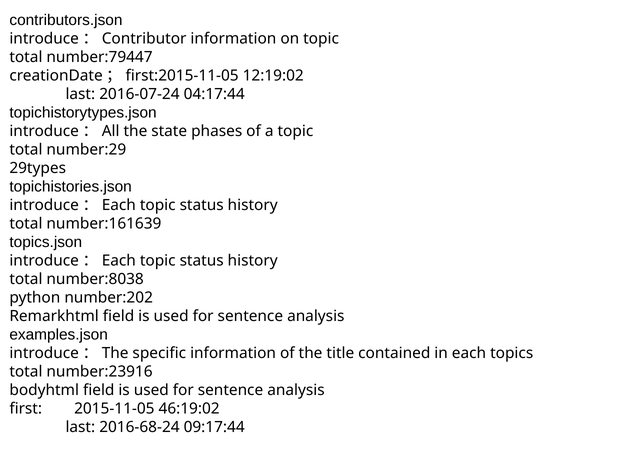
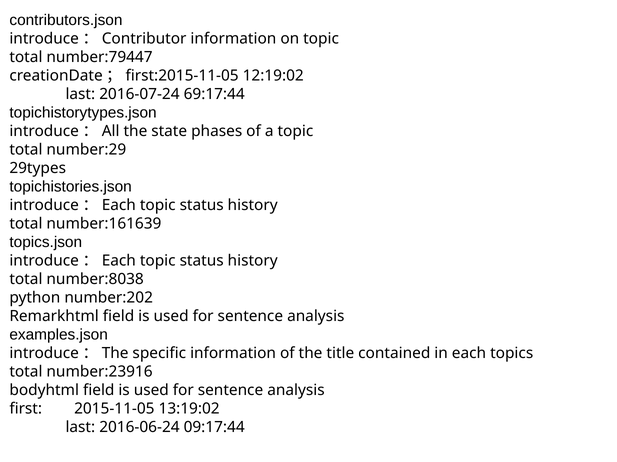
04:17:44: 04:17:44 -> 69:17:44 (214, 94)
46:19:02: 46:19:02 -> 13:19:02 (189, 409)
2016-68-24: 2016-68-24 -> 2016-06-24 (139, 428)
